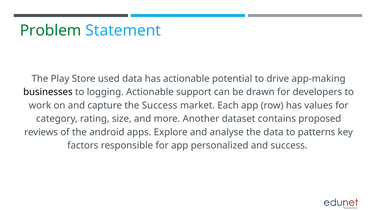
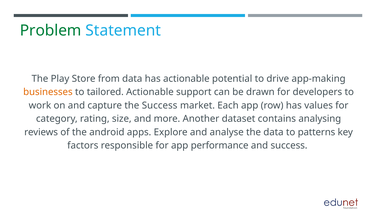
used: used -> from (109, 79)
businesses colour: black -> orange (48, 92)
logging: logging -> tailored (105, 92)
proposed: proposed -> analysing (320, 119)
personalized: personalized -> performance (220, 146)
